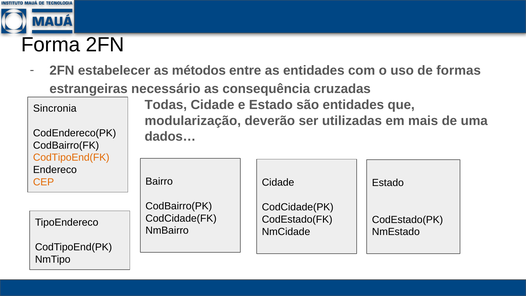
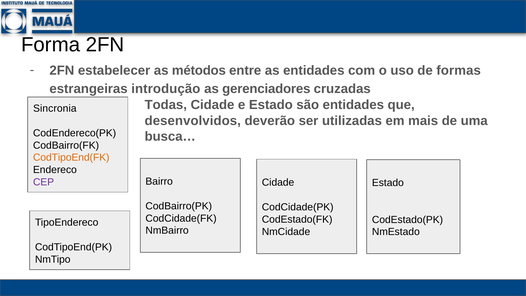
necessário: necessário -> introdução (166, 89)
consequência: consequência -> gerenciadores (266, 89)
modularização: modularização -> desenvolvidos (193, 121)
dados…: dados… -> busca… (170, 136)
CEP colour: orange -> purple (44, 182)
